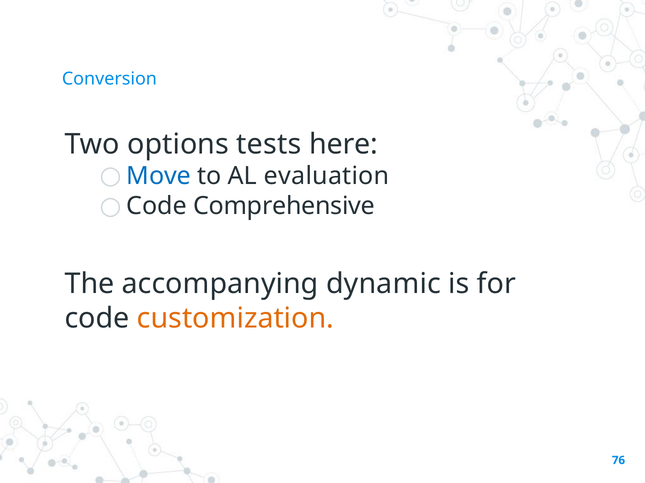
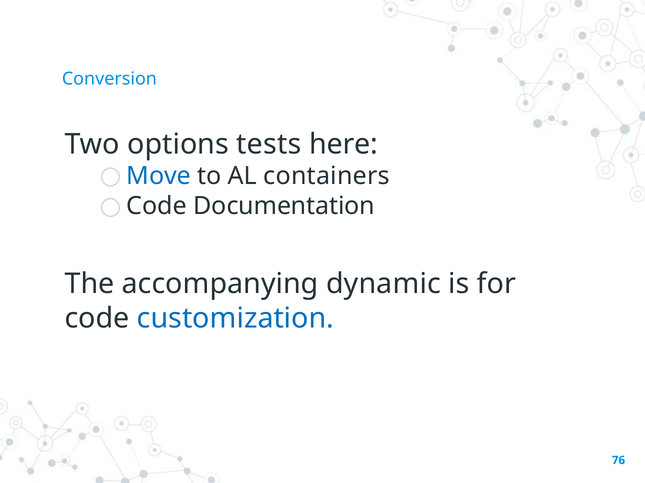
evaluation: evaluation -> containers (327, 176)
Comprehensive: Comprehensive -> Documentation (284, 206)
customization colour: orange -> blue (236, 319)
